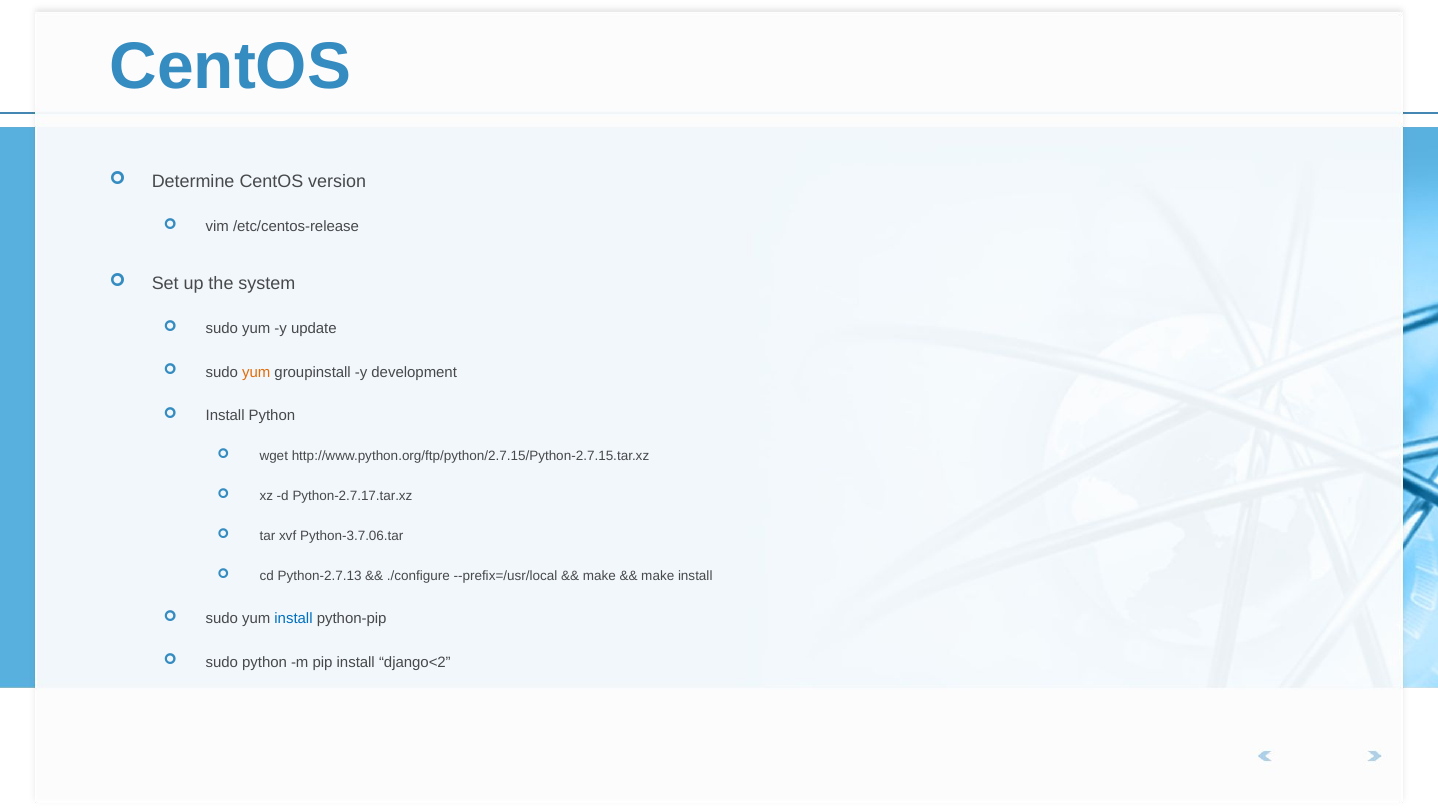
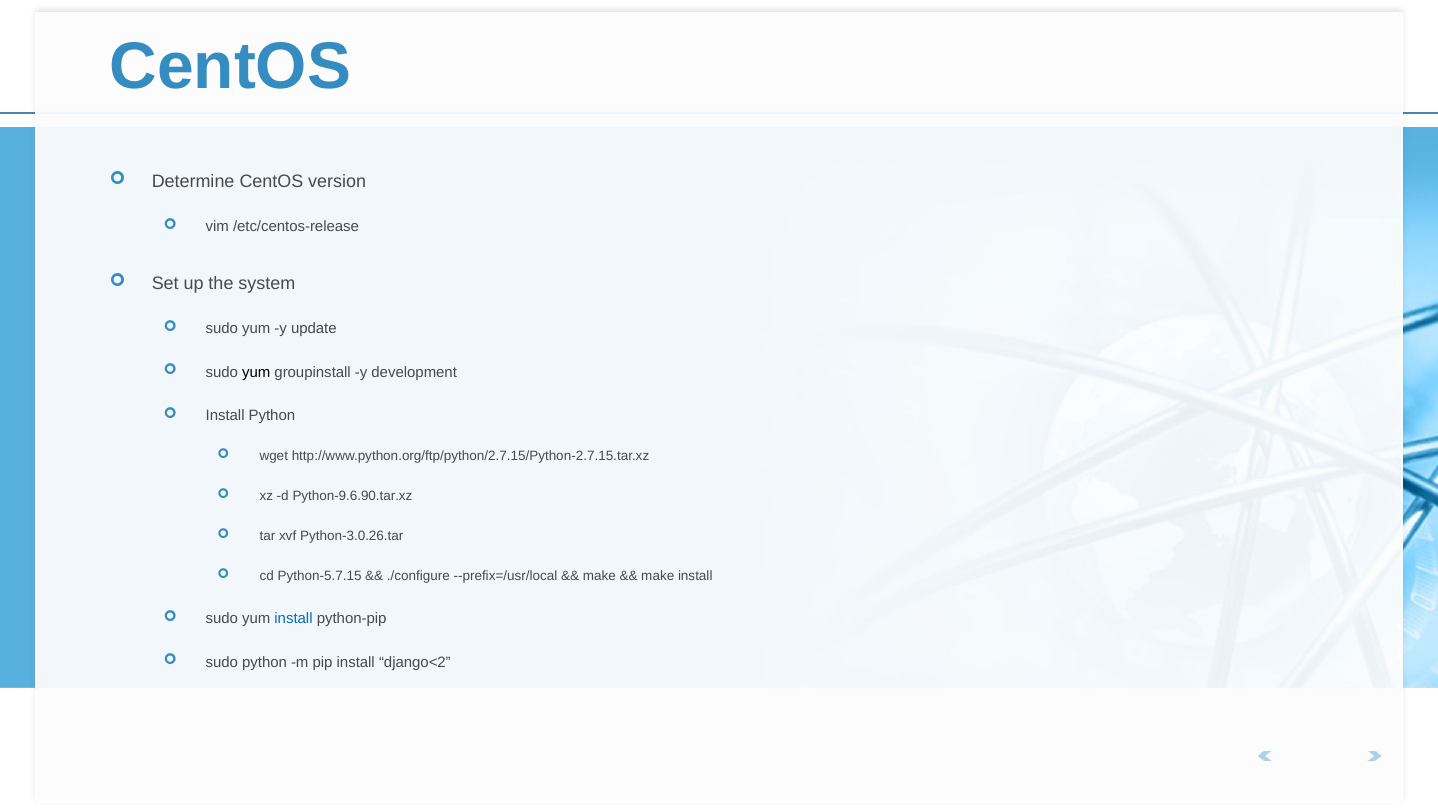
yum colour: orange -> black (256, 372)
Python-2.7.17.tar.xz: Python-2.7.17.tar.xz -> Python-9.6.90.tar.xz (352, 496)
Python-3.7.06.tar: Python-3.7.06.tar -> Python-3.0.26.tar (352, 536)
Python-2.7.13: Python-2.7.13 -> Python-5.7.15 (320, 576)
